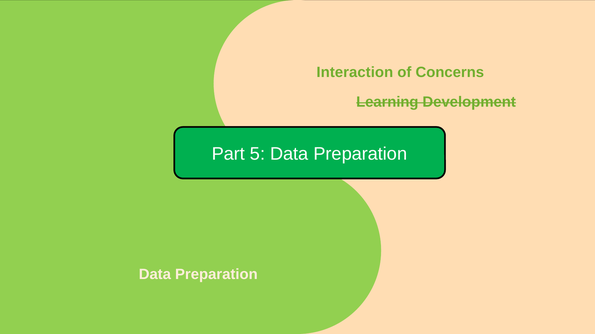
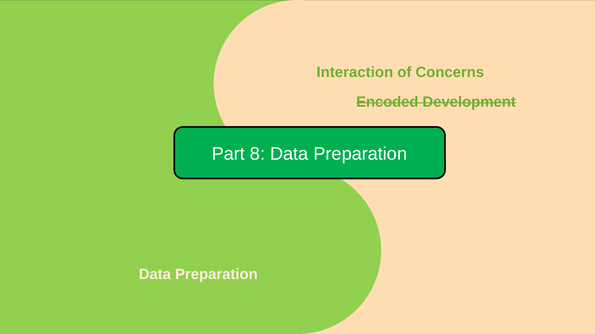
Learning: Learning -> Encoded (387, 102)
5: 5 -> 8 (258, 154)
